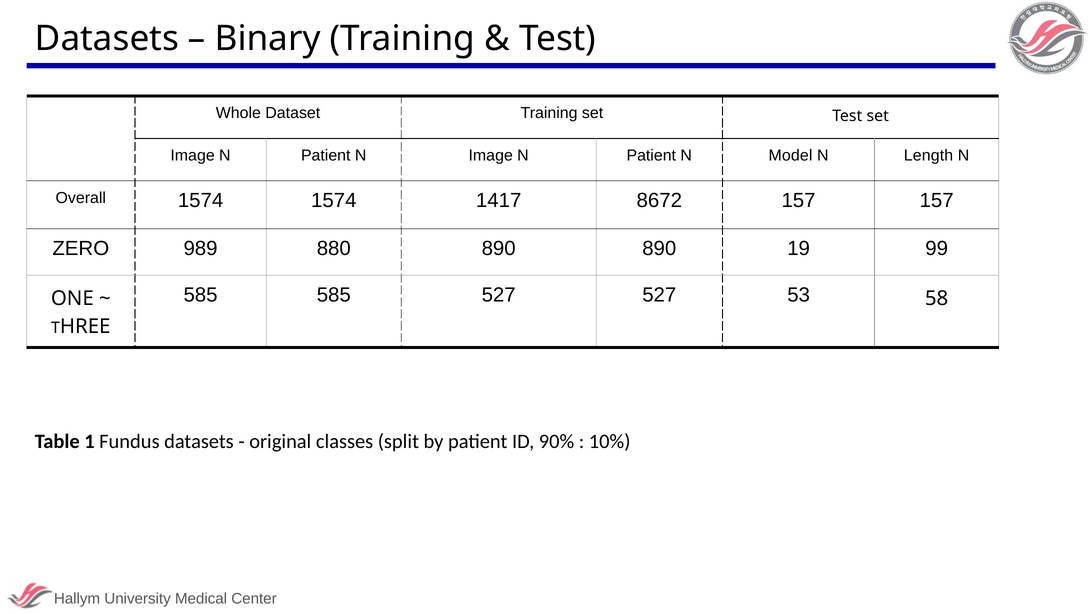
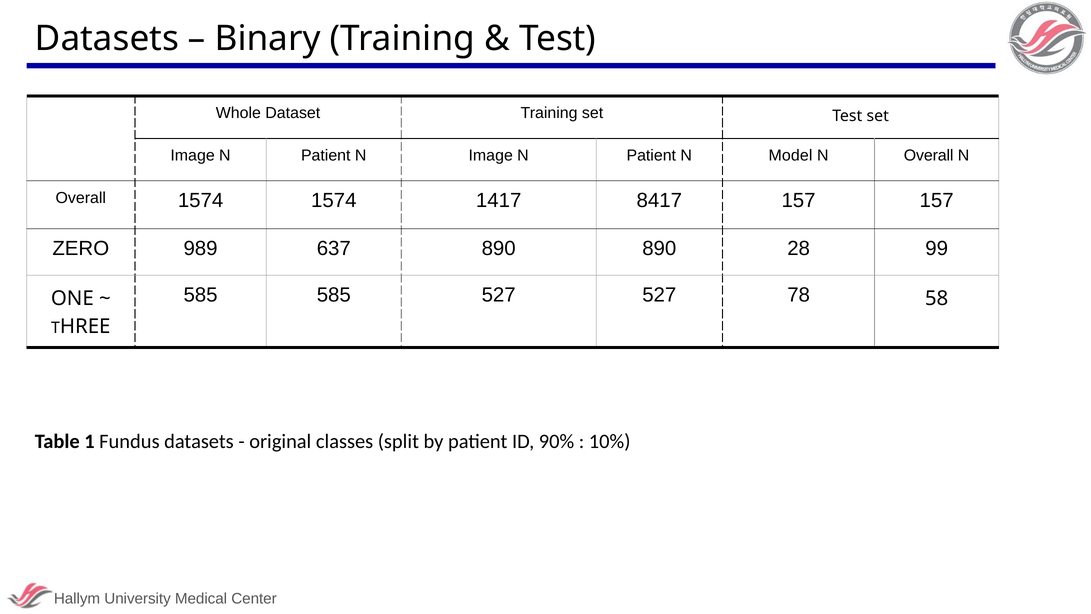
Length: Length -> Overall (929, 156)
8672: 8672 -> 8417 (659, 201)
880: 880 -> 637 (334, 249)
19: 19 -> 28 (799, 249)
53: 53 -> 78 (799, 295)
